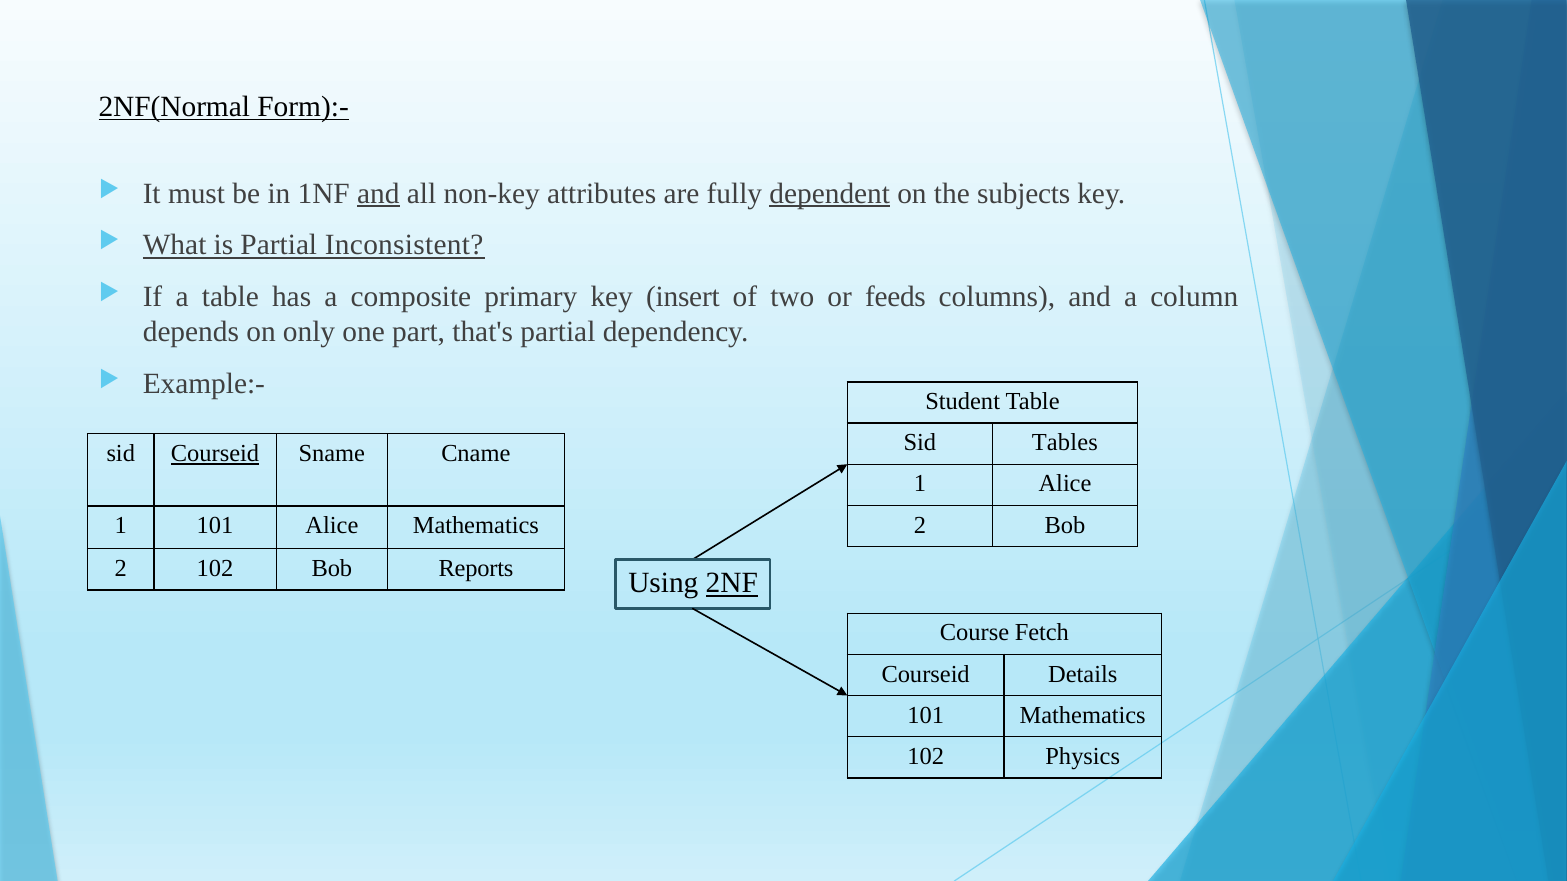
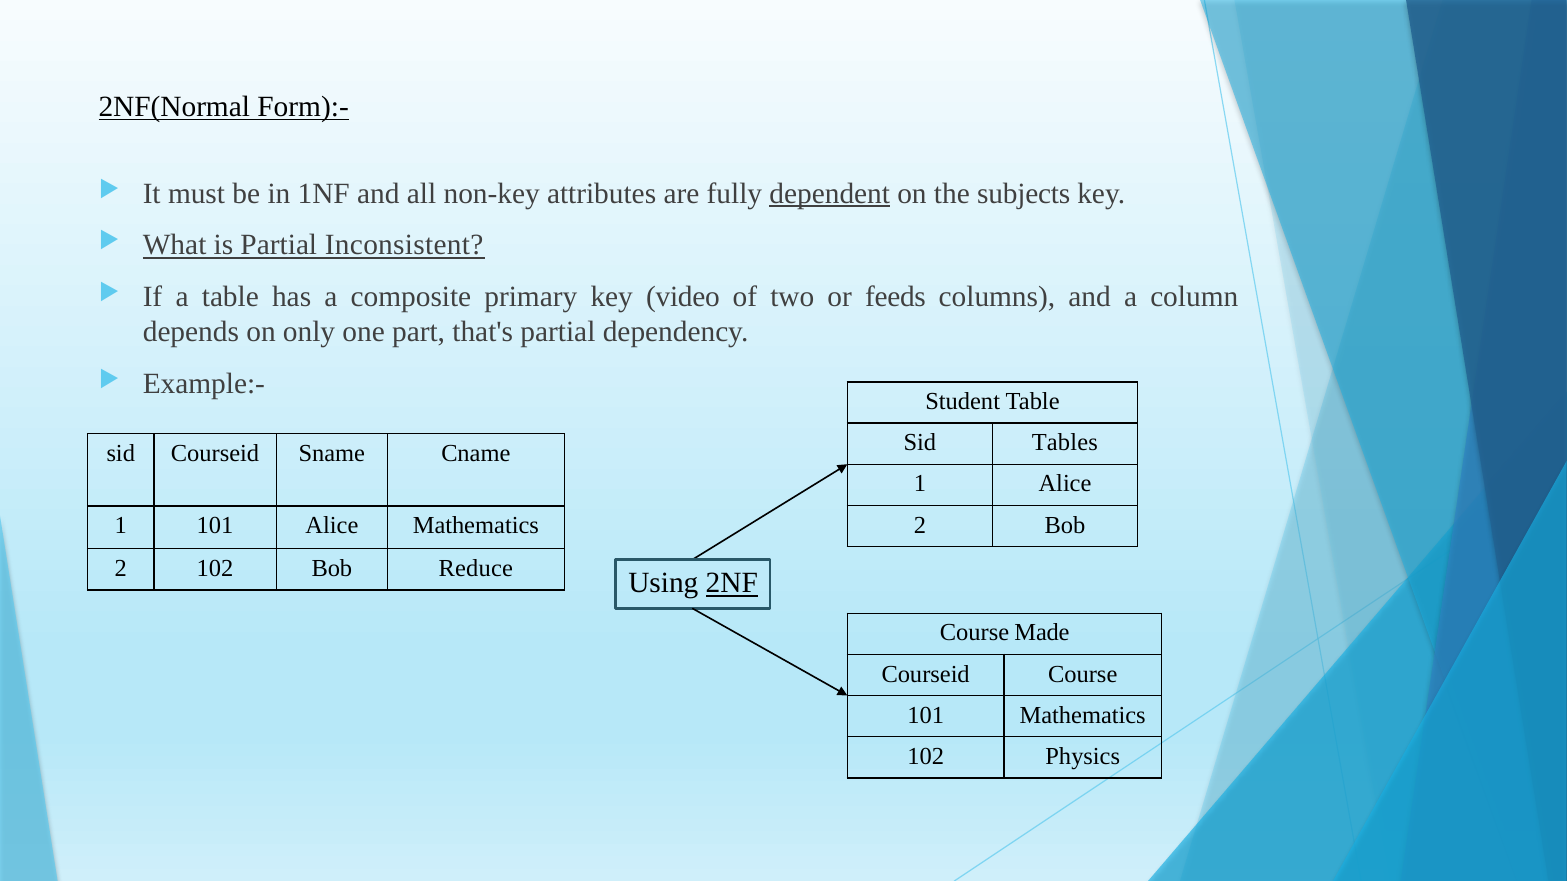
and underline: present -> none (378, 194)
insert: insert -> video (683, 297)
Courseid underline: present -> none (215, 454)
Reports: Reports -> Reduce (476, 568)
Fetch: Fetch -> Made (1042, 633)
Courseid Details: Details -> Course (1083, 674)
